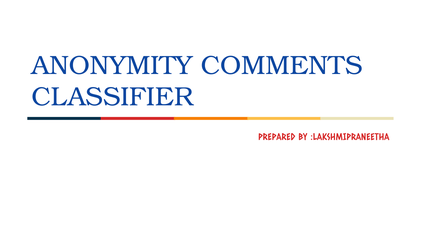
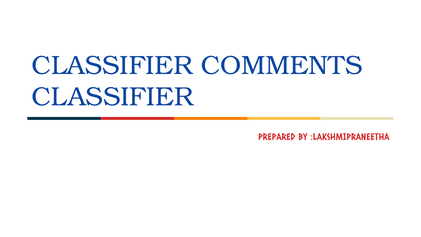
ANONYMITY: ANONYMITY -> CLASSIFIER (112, 65)
